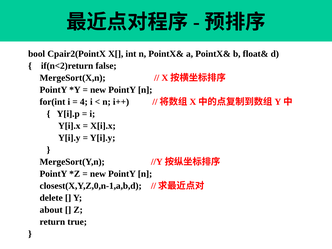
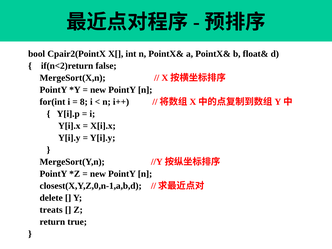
4: 4 -> 8 (84, 102)
about: about -> treats (51, 210)
